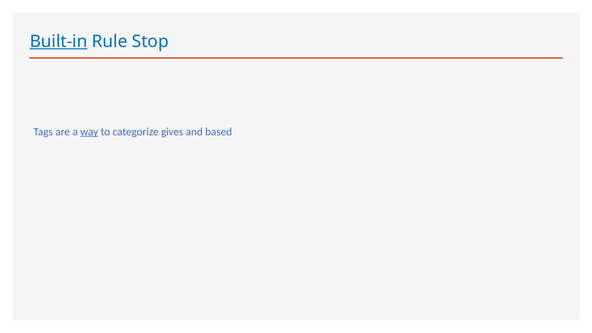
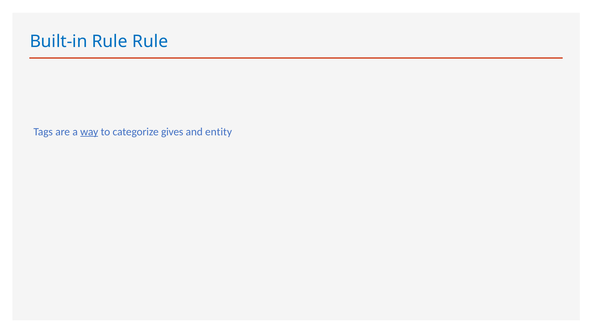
Built-in underline: present -> none (59, 41)
Rule Stop: Stop -> Rule (150, 41)
based: based -> entity (219, 132)
